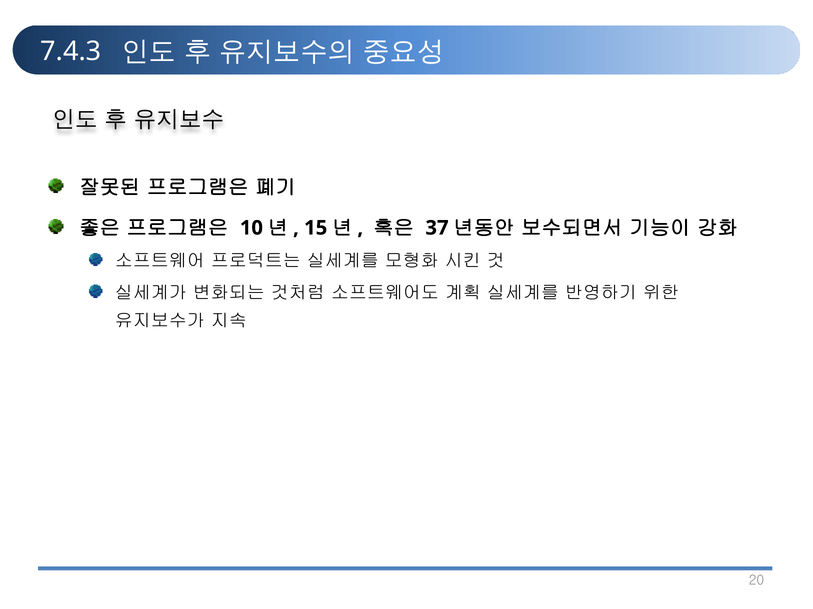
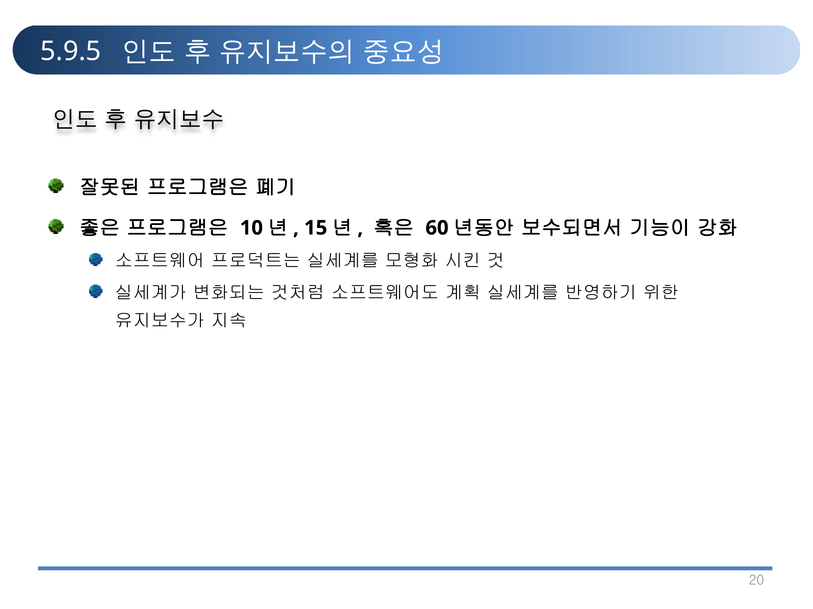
7.4.3: 7.4.3 -> 5.9.5 (71, 51)
37: 37 -> 60 (437, 228)
